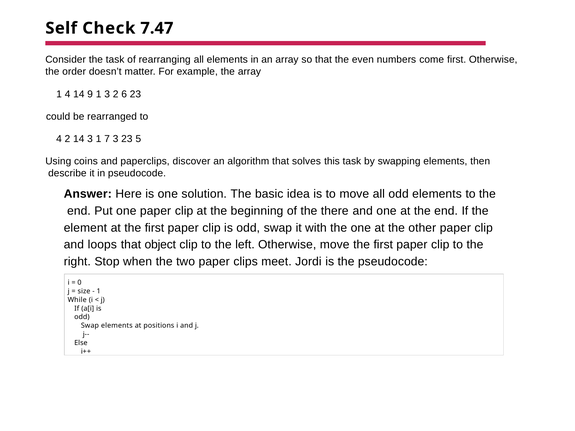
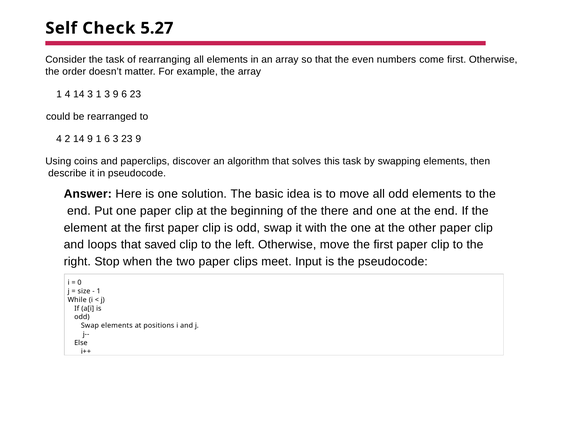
7.47: 7.47 -> 5.27 (157, 28)
14 9: 9 -> 3 (90, 94)
3 2: 2 -> 9 (116, 94)
14 3: 3 -> 9 (90, 139)
1 7: 7 -> 6 (107, 139)
23 5: 5 -> 9 (138, 139)
object: object -> saved (160, 245)
Jordi: Jordi -> Input (308, 262)
